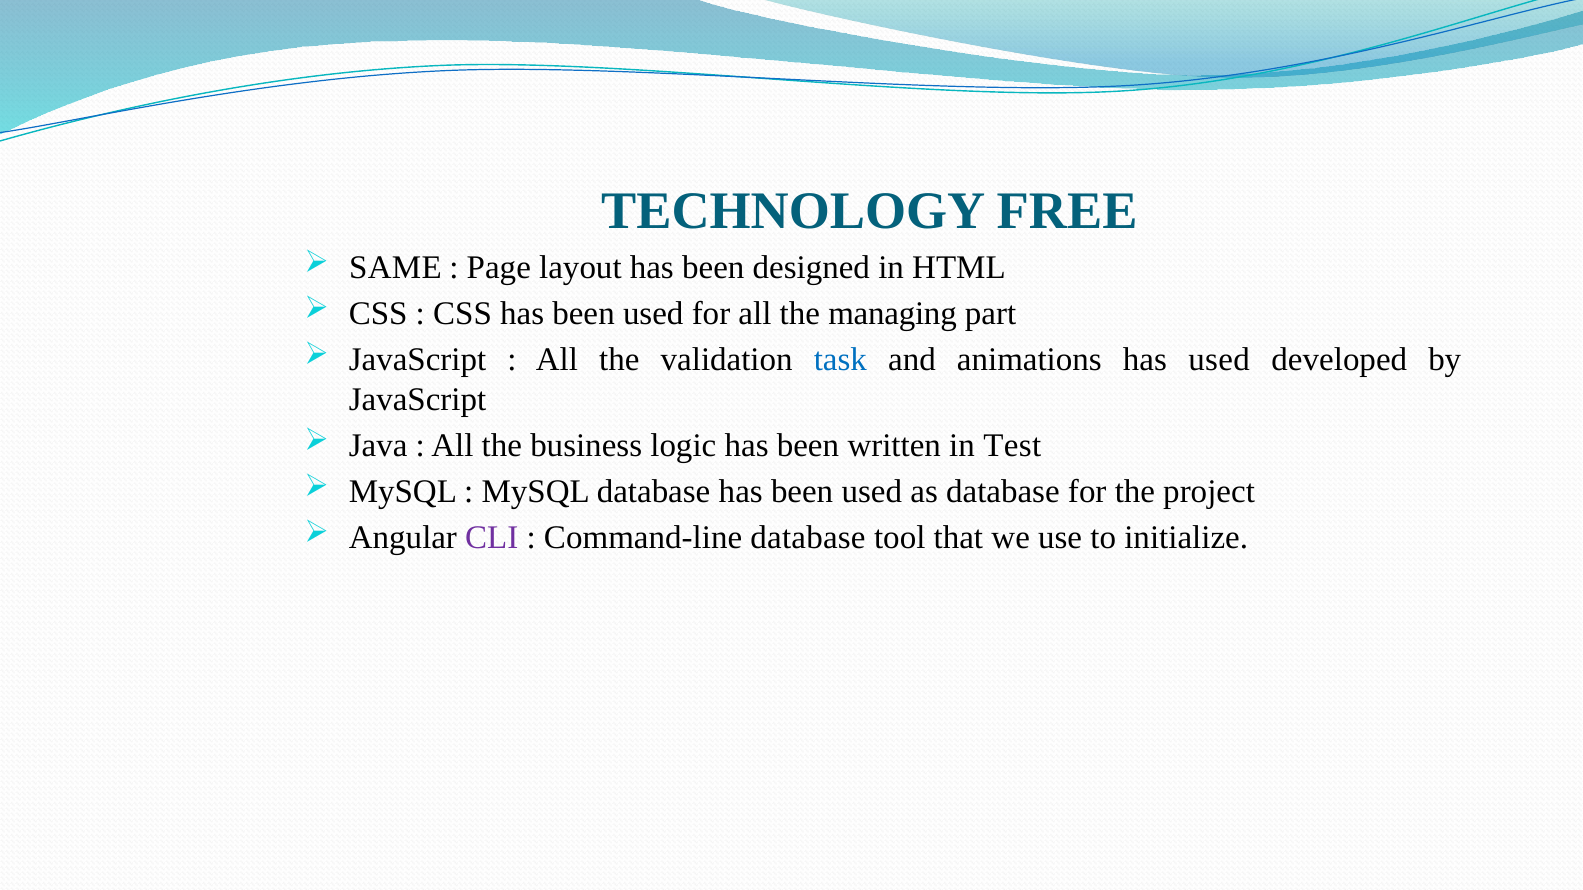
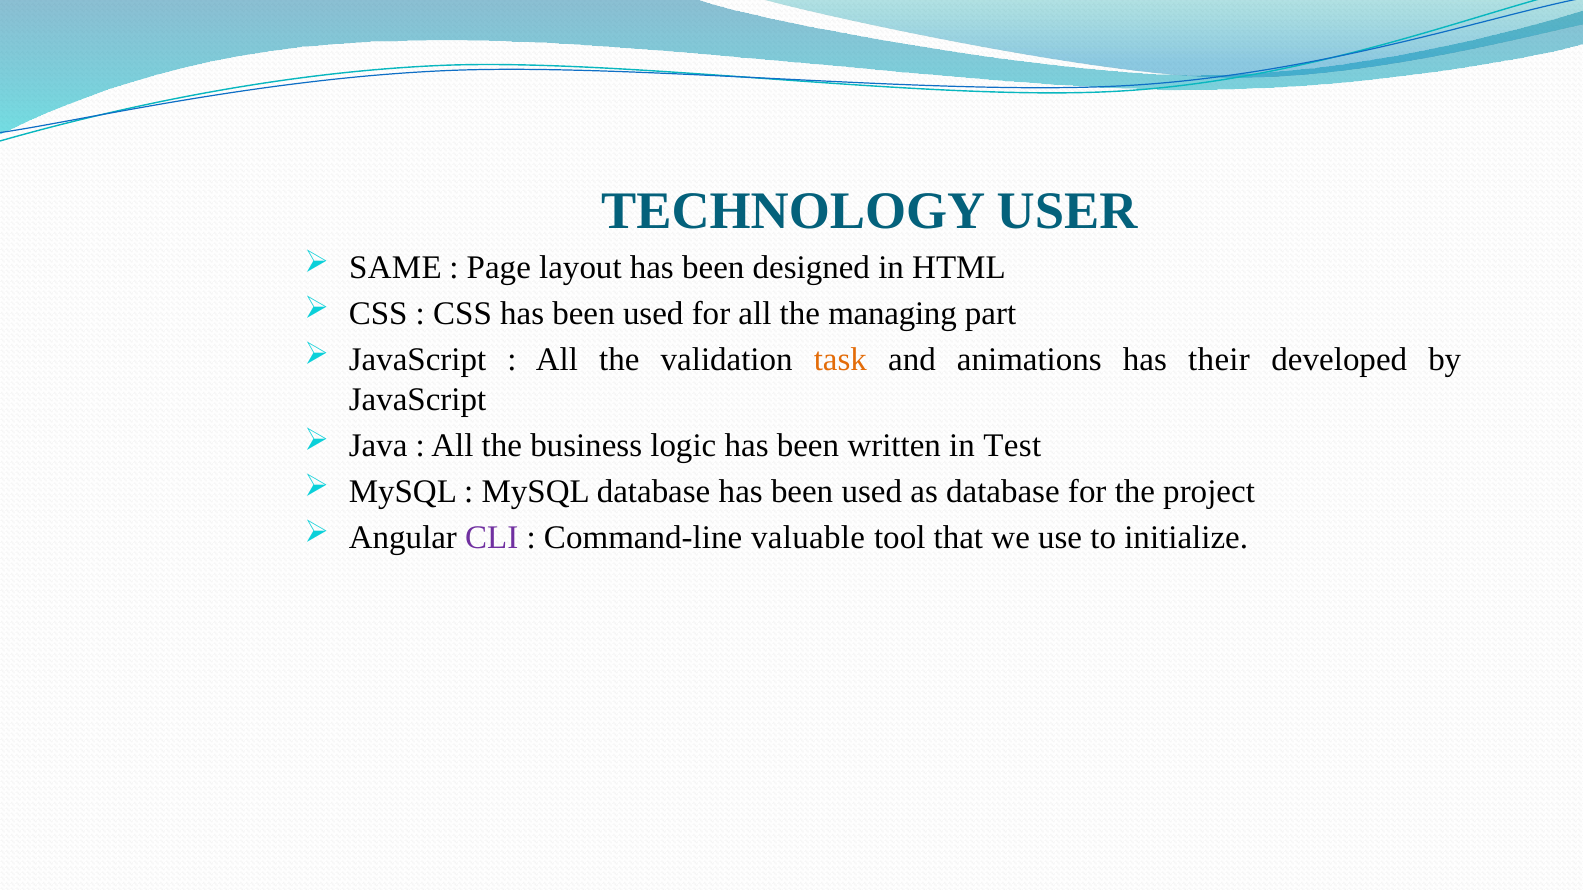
FREE: FREE -> USER (1067, 211)
task colour: blue -> orange (840, 360)
has used: used -> their (1219, 360)
Command-line database: database -> valuable (808, 538)
